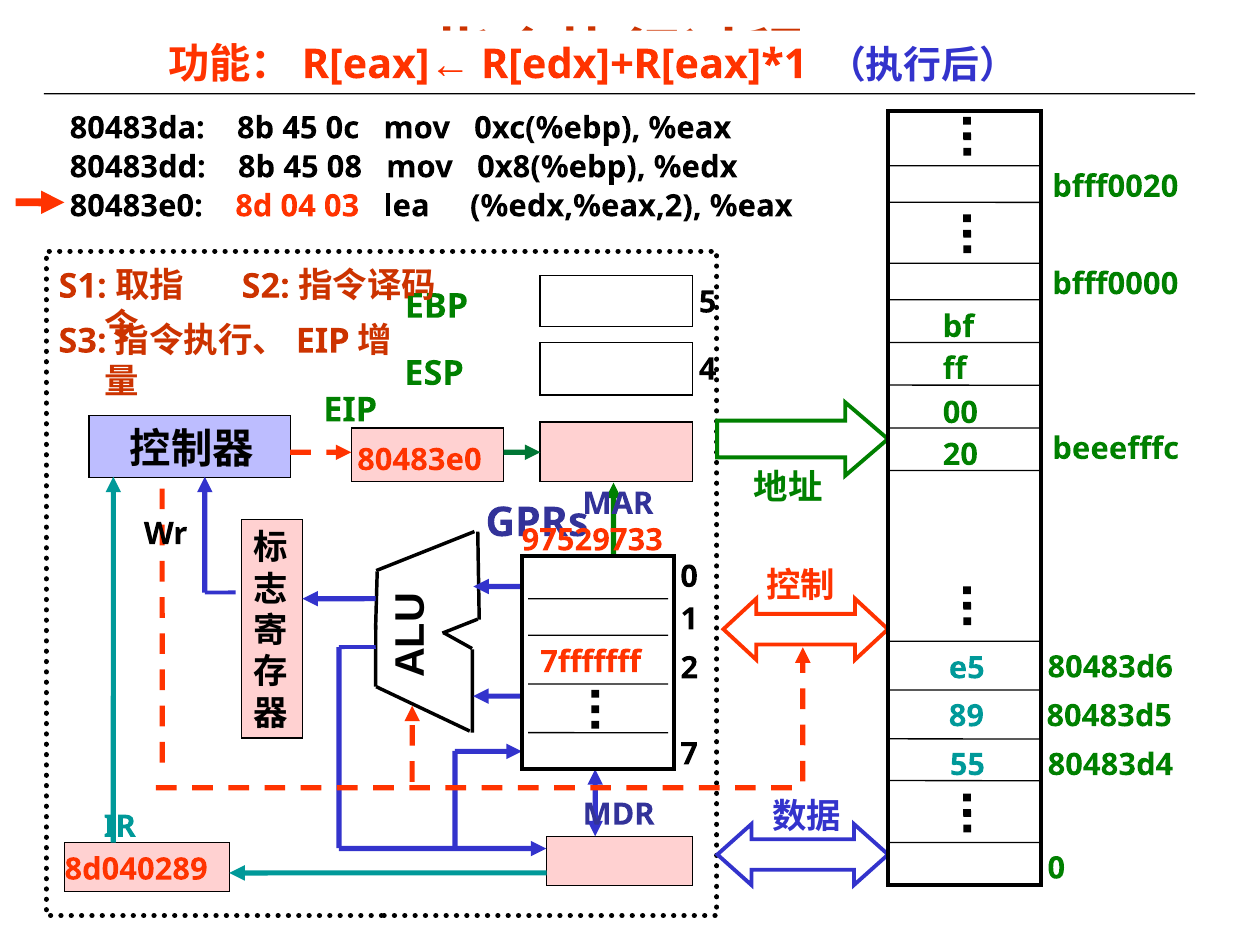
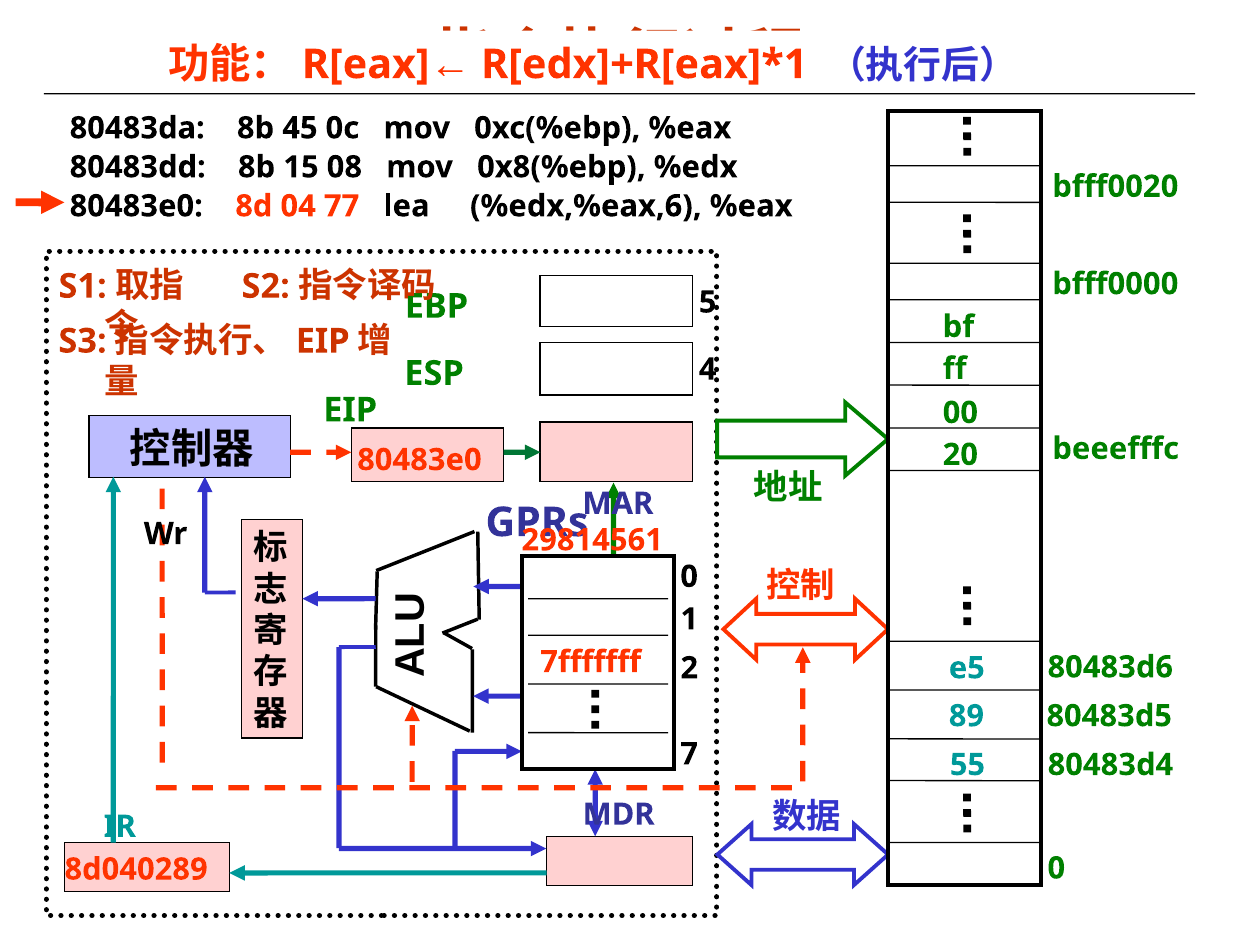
80483dd 8b 45: 45 -> 15 (301, 167)
03: 03 -> 77 (342, 206)
%edx,%eax,2: %edx,%eax,2 -> %edx,%eax,6 (586, 206)
97529733: 97529733 -> 29814561 (592, 540)
